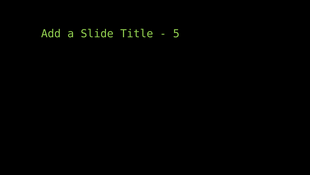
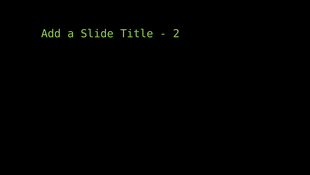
5: 5 -> 2 (176, 34)
